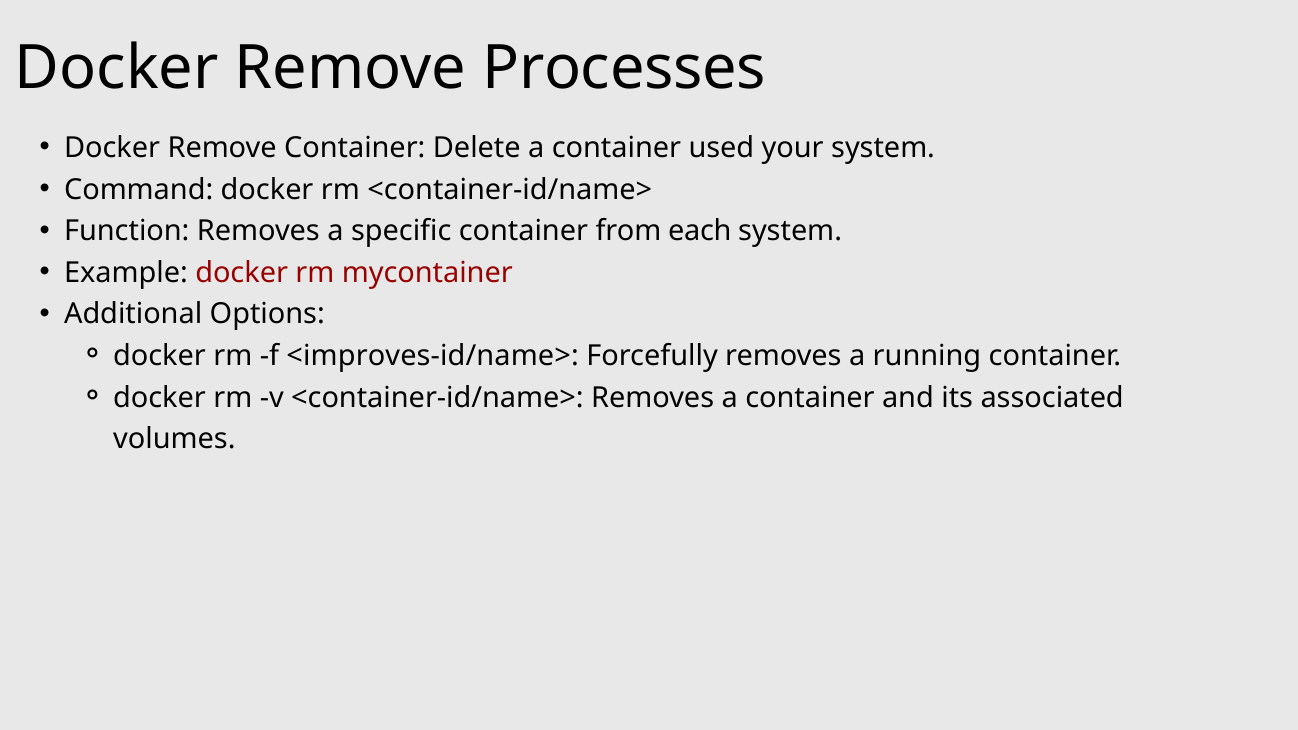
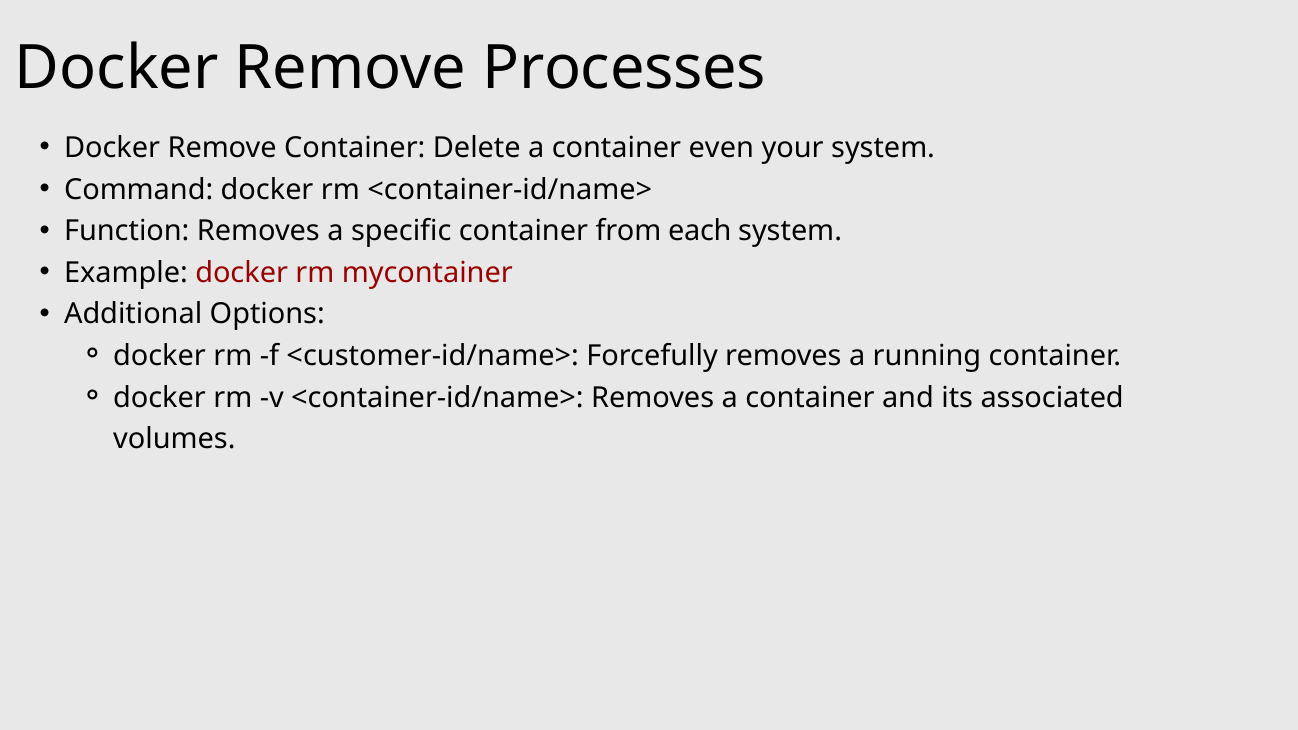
used: used -> even (721, 148)
<improves-id/name>: <improves-id/name> -> <customer-id/name> (433, 356)
